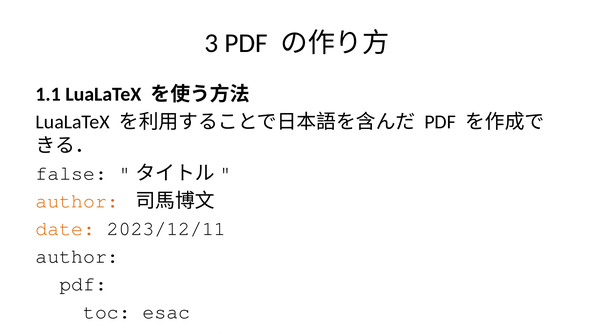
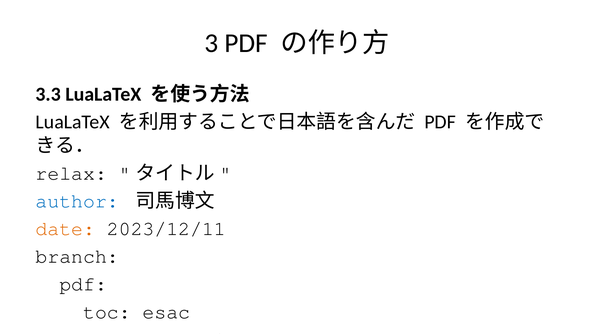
1.1: 1.1 -> 3.3 (48, 94)
false: false -> relax (71, 173)
author colour: orange -> blue (77, 201)
author: author -> branch (77, 257)
